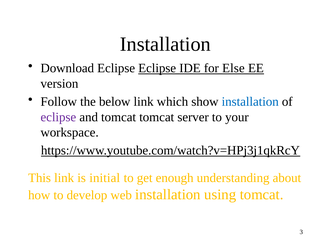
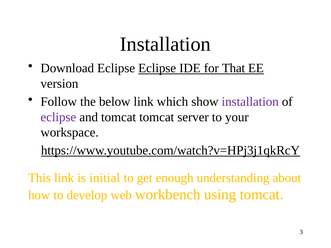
Else: Else -> That (234, 68)
installation colour: blue -> purple (250, 102)
web installation: installation -> workbench (168, 195)
